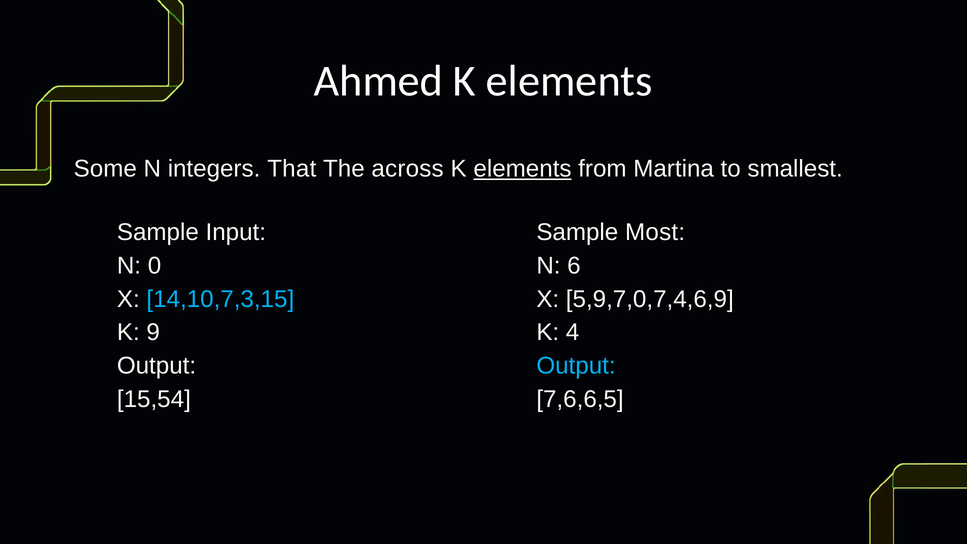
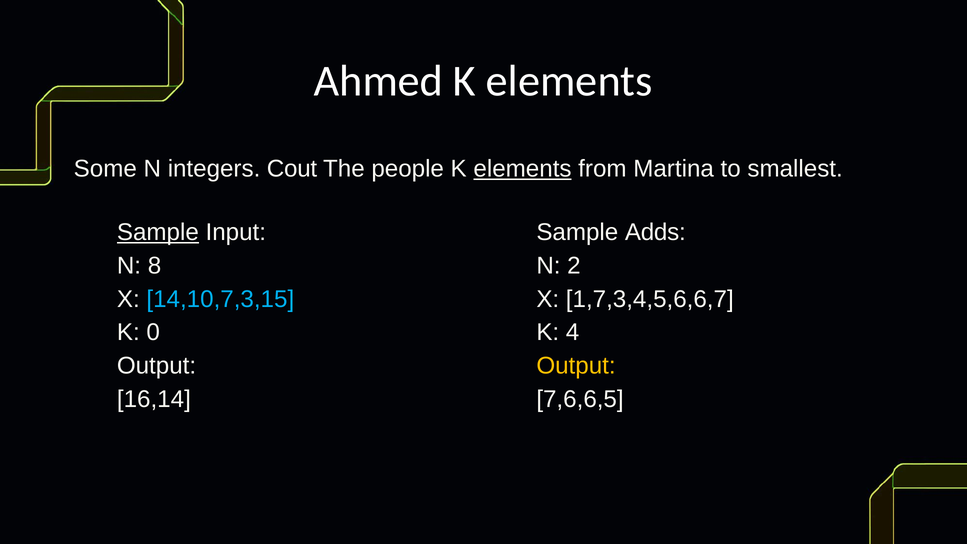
That: That -> Cout (292, 169)
across: across -> people (408, 169)
Sample underline: none -> present (158, 232)
Most: Most -> Adds (655, 232)
0: 0 -> 8 (154, 266)
6: 6 -> 2 (574, 266)
5,9,7,0,7,4,6,9: 5,9,7,0,7,4,6,9 -> 1,7,3,4,5,6,6,7 (650, 299)
9: 9 -> 0 (153, 332)
Output colour: light blue -> yellow (576, 366)
15,54: 15,54 -> 16,14 (154, 399)
